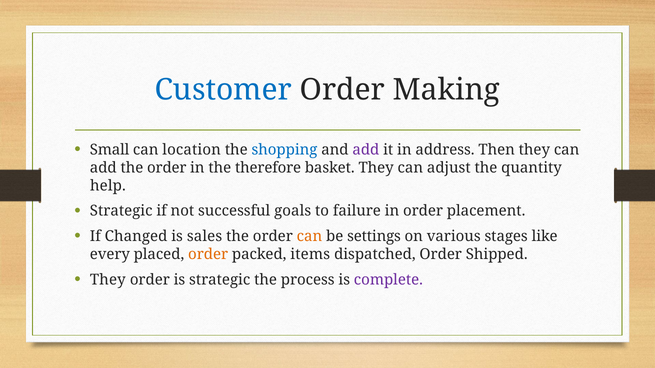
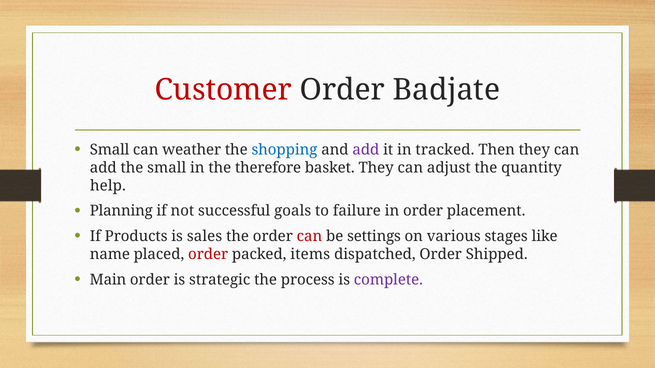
Customer colour: blue -> red (223, 90)
Making: Making -> Badjate (446, 90)
location: location -> weather (192, 150)
address: address -> tracked (445, 150)
add the order: order -> small (167, 168)
Strategic: Strategic -> Planning (121, 211)
Changed: Changed -> Products (136, 237)
can colour: orange -> red (309, 237)
every: every -> name (110, 255)
order colour: orange -> red (208, 255)
They: They -> Main (108, 280)
